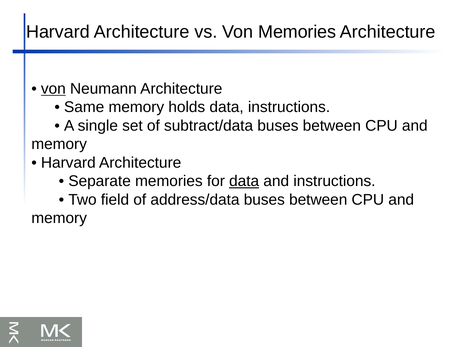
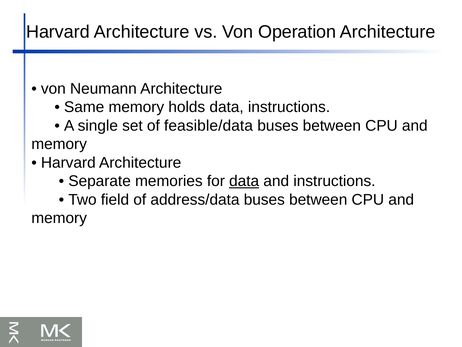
Von Memories: Memories -> Operation (297, 32)
von underline: present -> none (53, 89)
subtract/data: subtract/data -> feasible/data (209, 125)
